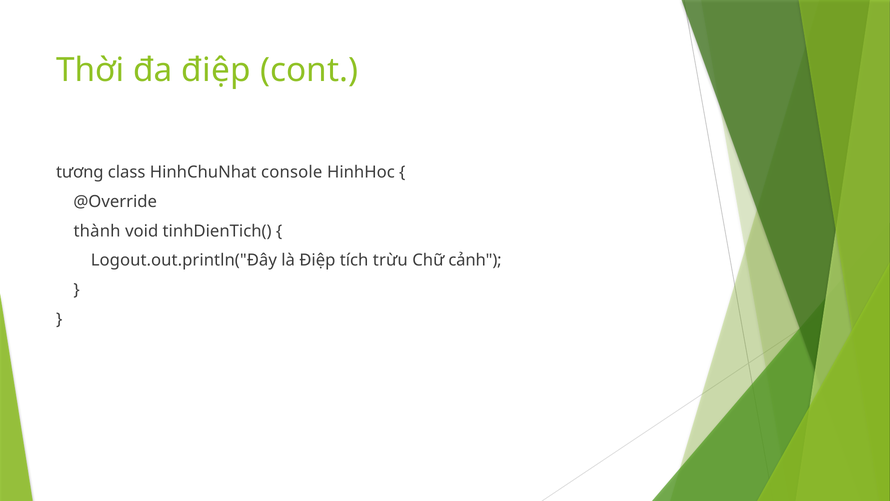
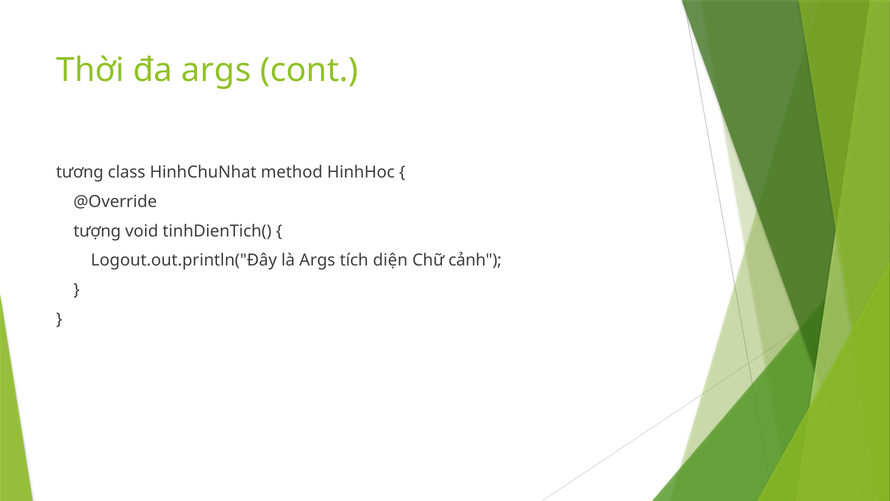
đa điệp: điệp -> args (216, 70)
console: console -> method (292, 172)
thành: thành -> tượng (97, 231)
là Điệp: Điệp -> Args (317, 260)
trừu: trừu -> diện (390, 260)
